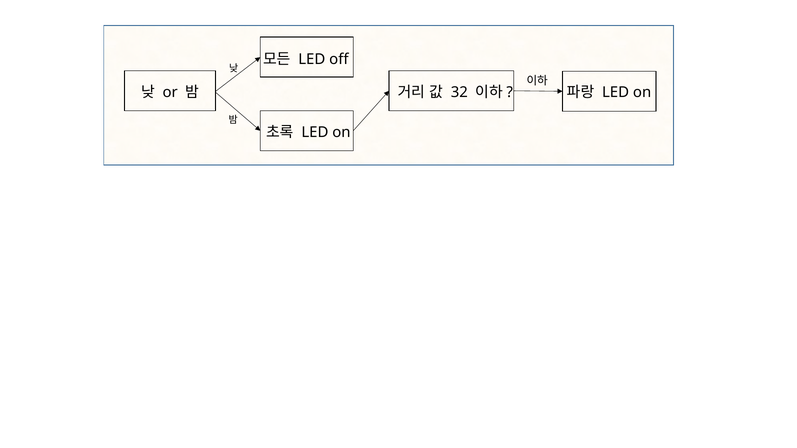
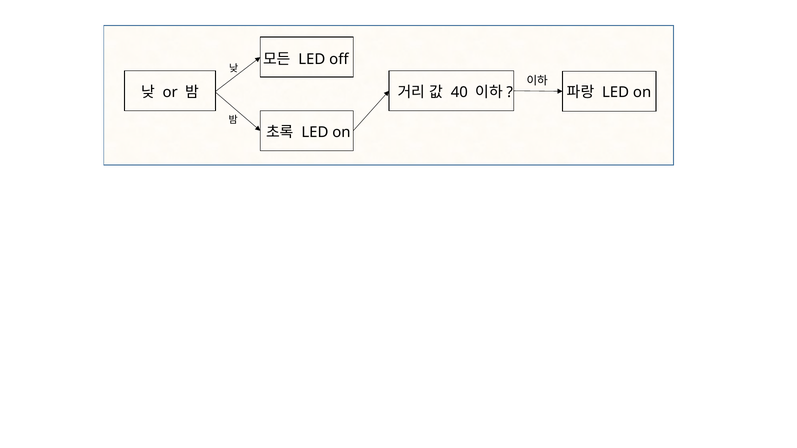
32: 32 -> 40 (459, 92)
